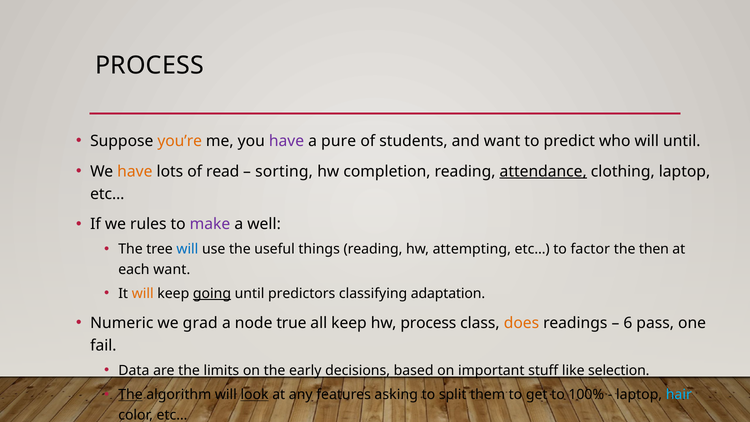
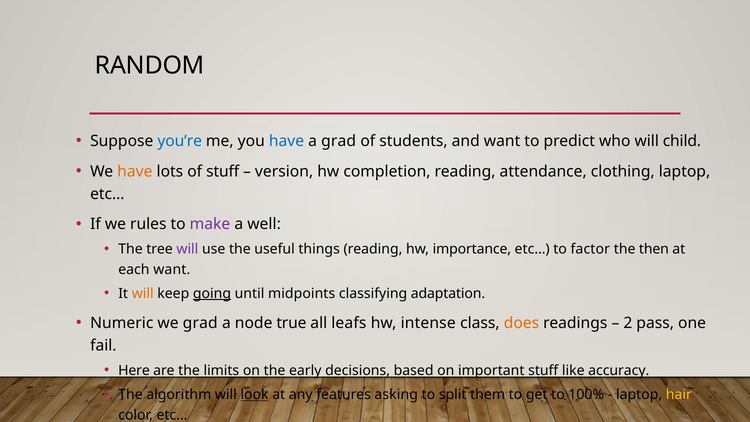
PROCESS: PROCESS -> RANDOM (150, 66)
you’re colour: orange -> blue (180, 141)
have colour: purple -> blue (287, 141)
a pure: pure -> grad (339, 141)
will until: until -> child (682, 141)
of read: read -> stuff (223, 171)
sorting: sorting -> version (284, 171)
attendance underline: present -> none (543, 171)
will colour: blue -> purple (187, 249)
attempting: attempting -> importance (472, 249)
predictors: predictors -> midpoints (302, 294)
all keep: keep -> leafs (349, 323)
hw process: process -> intense (428, 323)
6: 6 -> 2 (628, 323)
Data: Data -> Here (134, 370)
selection: selection -> accuracy (619, 370)
The underline: present -> none (130, 395)
hair colour: light blue -> yellow (679, 395)
